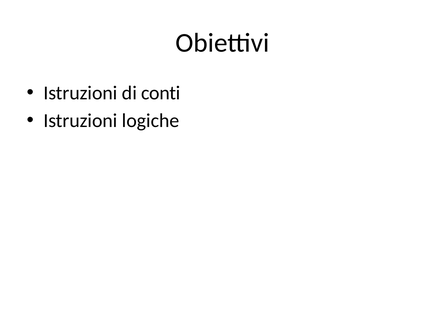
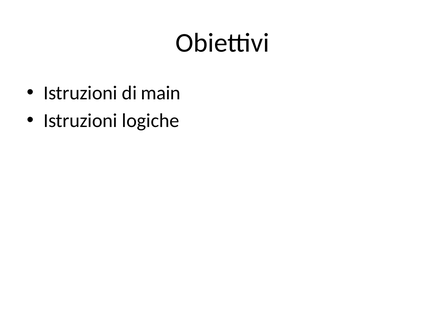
conti: conti -> main (161, 93)
